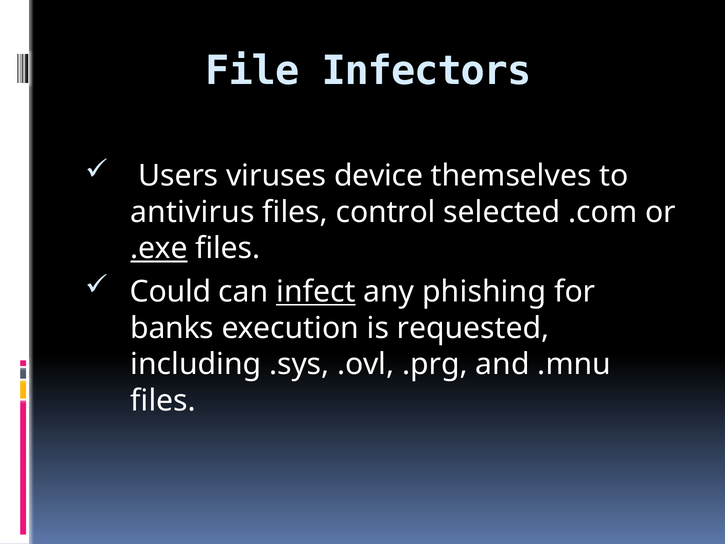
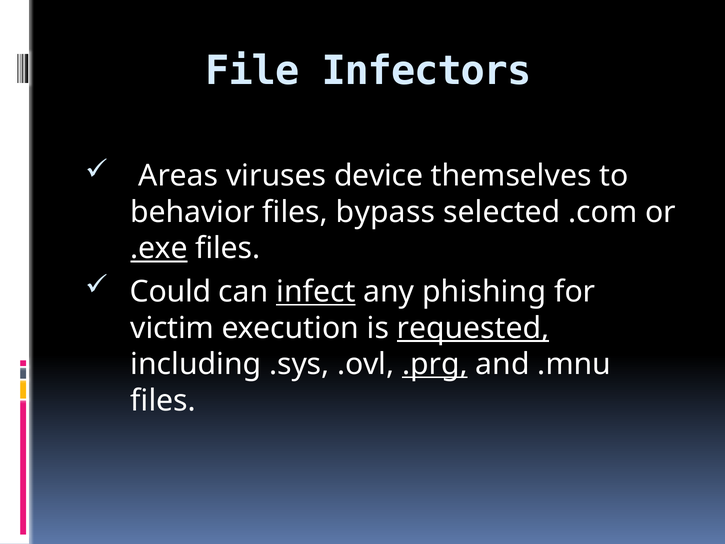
Users: Users -> Areas (178, 176)
antivirus: antivirus -> behavior (193, 212)
control: control -> bypass (385, 212)
banks: banks -> victim (172, 328)
requested underline: none -> present (473, 328)
.prg underline: none -> present (435, 364)
